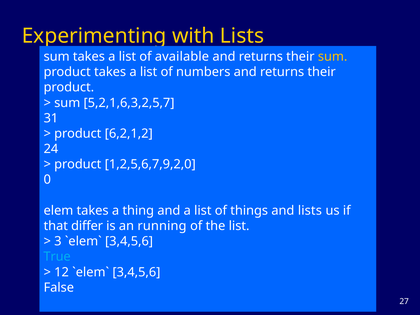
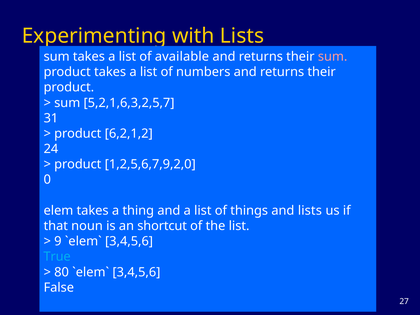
sum colour: yellow -> pink (333, 57)
differ: differ -> noun (87, 226)
running: running -> shortcut (162, 226)
3: 3 -> 9 (58, 241)
12: 12 -> 80 (62, 272)
